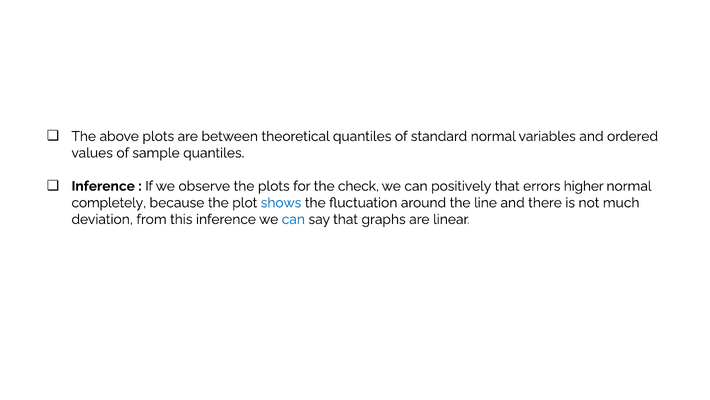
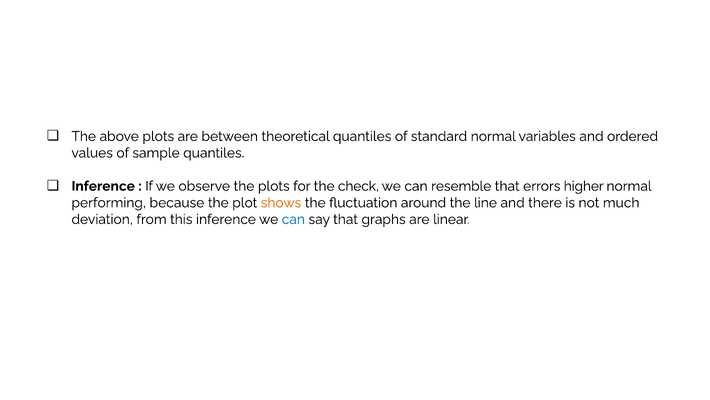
positively: positively -> resemble (461, 186)
completely: completely -> performing (109, 202)
shows colour: blue -> orange (281, 202)
